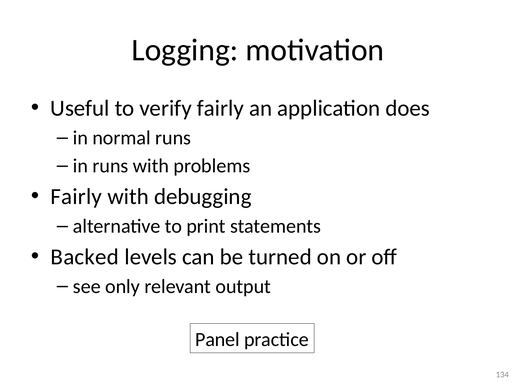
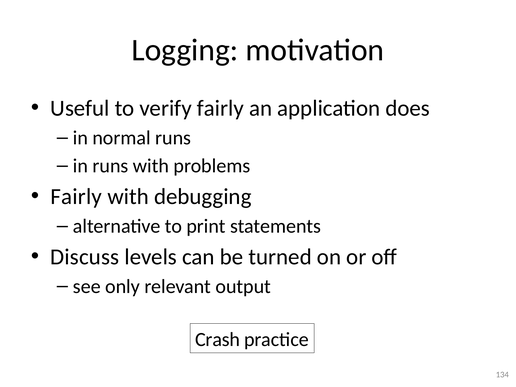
Backed: Backed -> Discuss (85, 257)
Panel: Panel -> Crash (218, 340)
